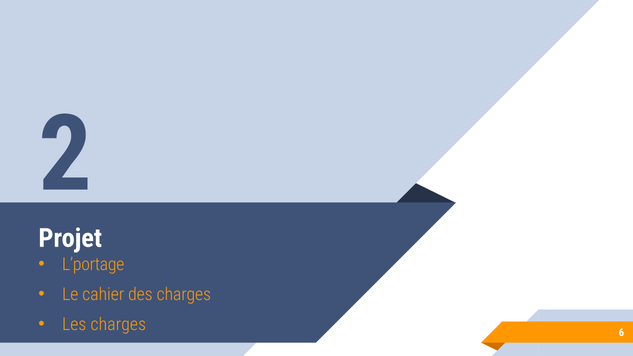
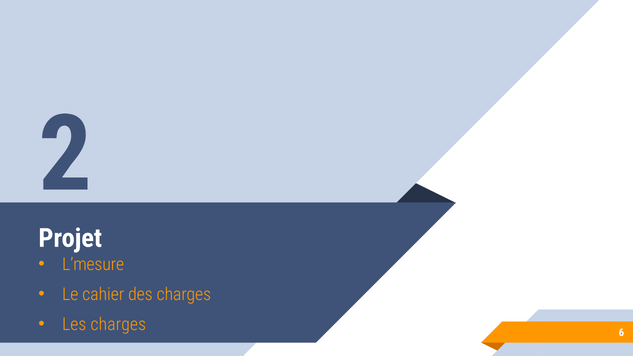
L’portage: L’portage -> L’mesure (93, 265)
